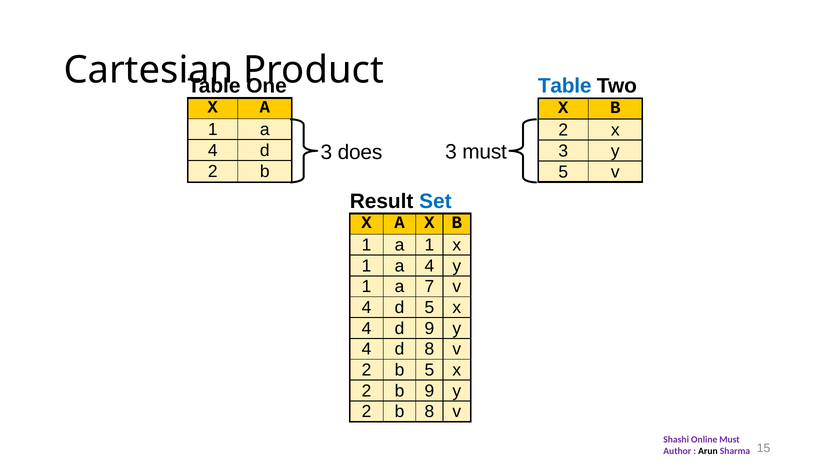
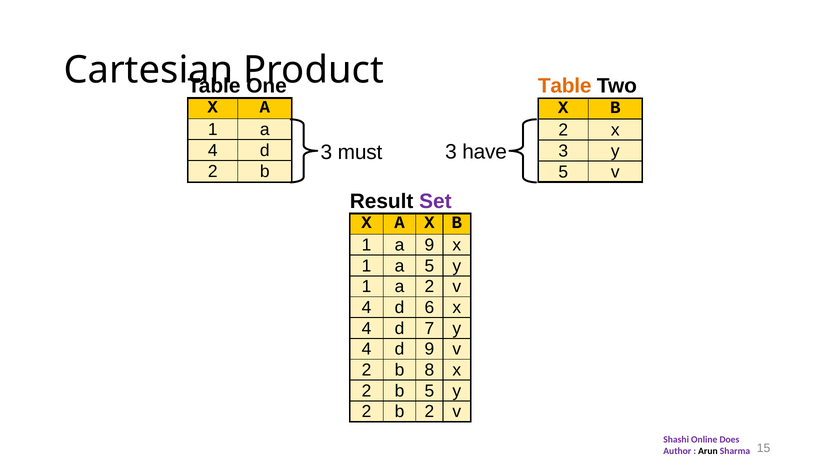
Table colour: blue -> orange (565, 86)
does: does -> must (360, 152)
3 must: must -> have (485, 152)
Set colour: blue -> purple (435, 201)
1 a 1: 1 -> 9 (429, 245)
4: 4 -> 5 (429, 266)
a 7: 7 -> 2 (429, 287)
d 5: 5 -> 6 (429, 308)
d 9: 9 -> 7 (429, 328)
d 8: 8 -> 9 (429, 349)
b 5: 5 -> 8 (429, 370)
b 9: 9 -> 5 (429, 391)
2 b 8: 8 -> 2 (429, 412)
Online Must: Must -> Does (729, 439)
